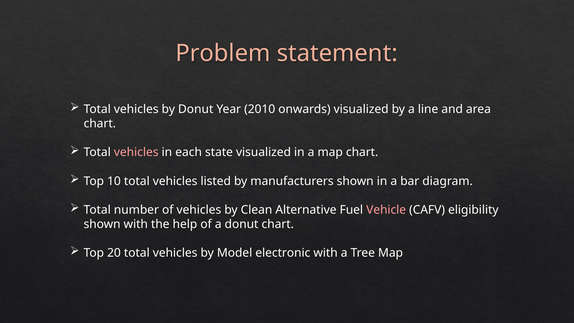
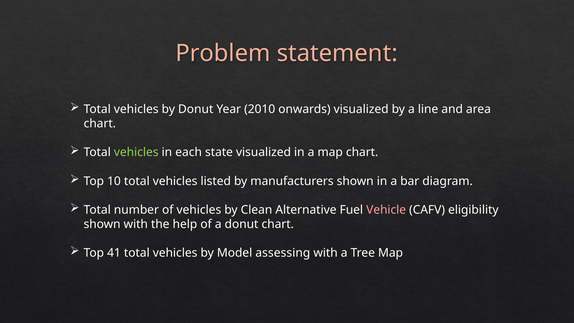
vehicles colour: pink -> light green (136, 152)
20: 20 -> 41 (114, 253)
electronic: electronic -> assessing (283, 253)
